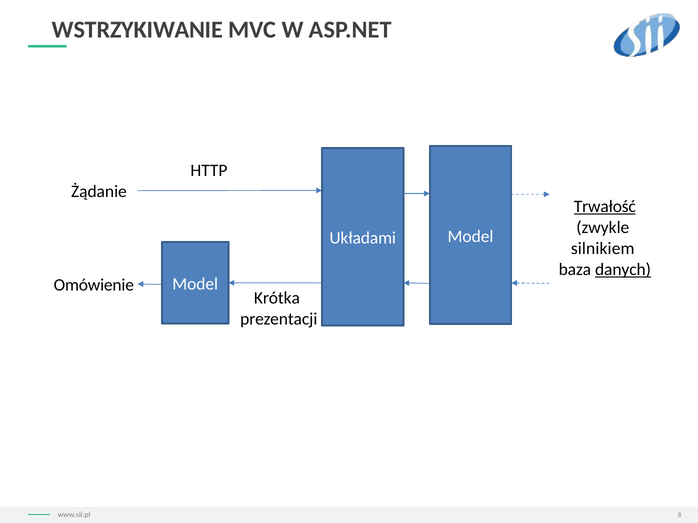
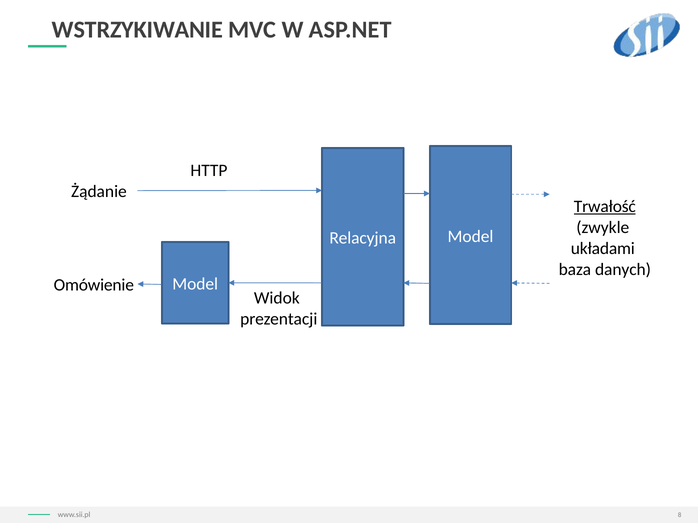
Układami: Układami -> Relacyjna (363, 238)
silnikiem: silnikiem -> układami (603, 249)
danych underline: present -> none (623, 270)
Krótka: Krótka -> Widok (277, 298)
